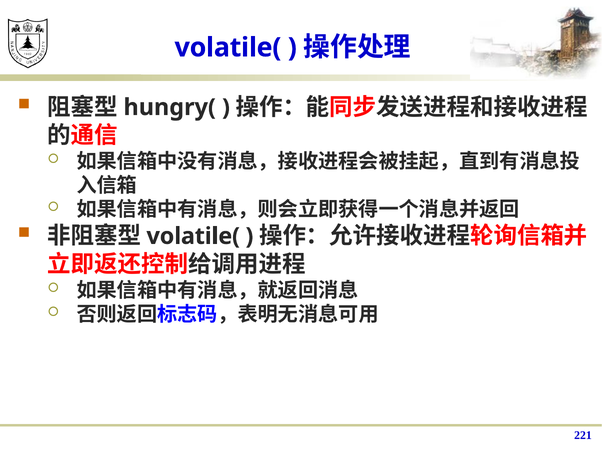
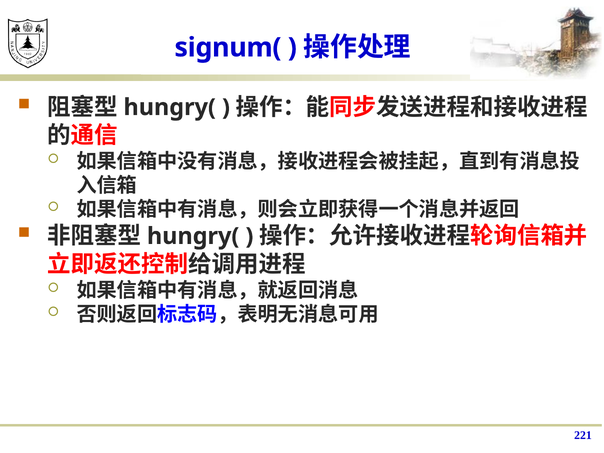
volatile(: volatile( -> signum( (228, 48)
volatile(: volatile( -> hungry( (193, 236)
